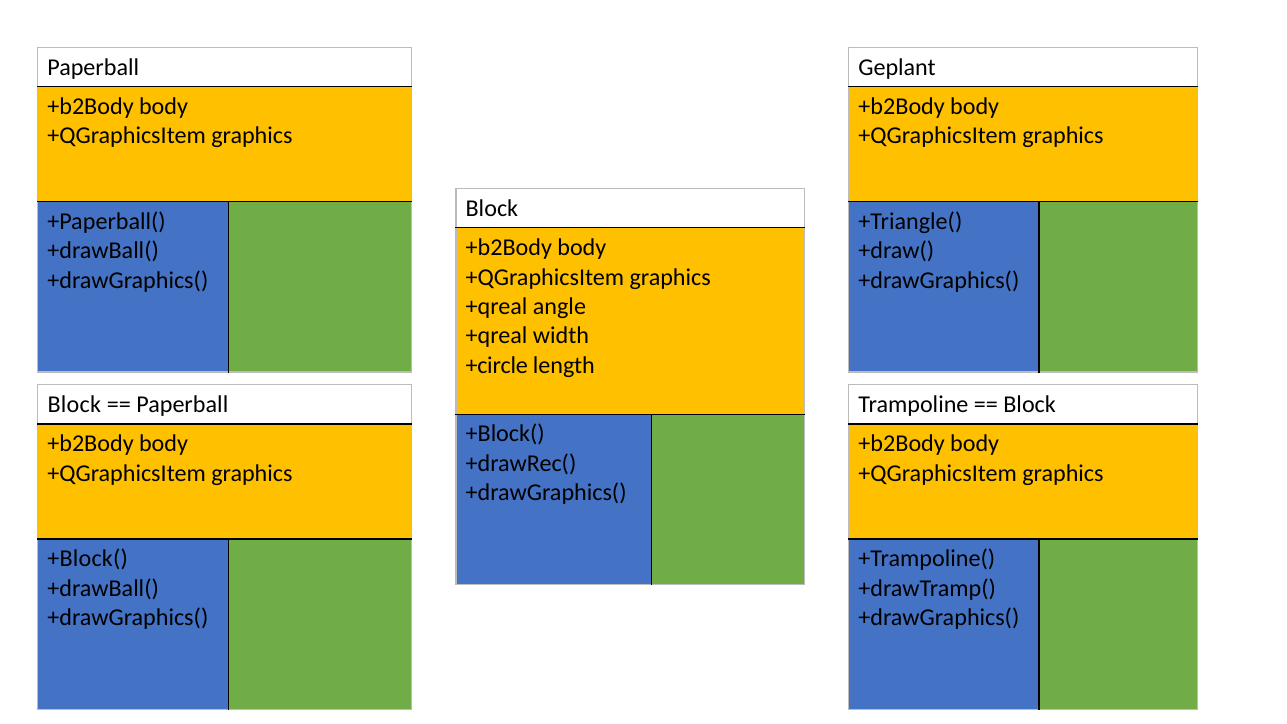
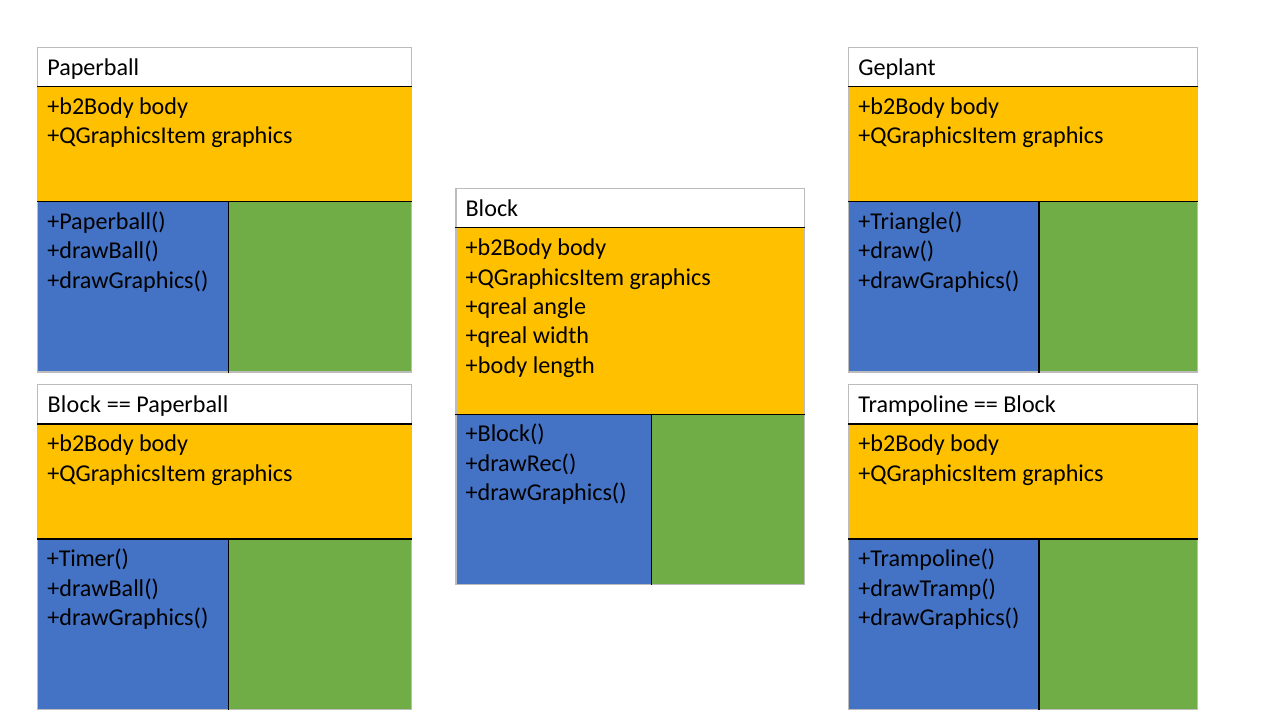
+circle: +circle -> +body (497, 365)
+Block(: +Block( -> +Timer( (88, 559)
